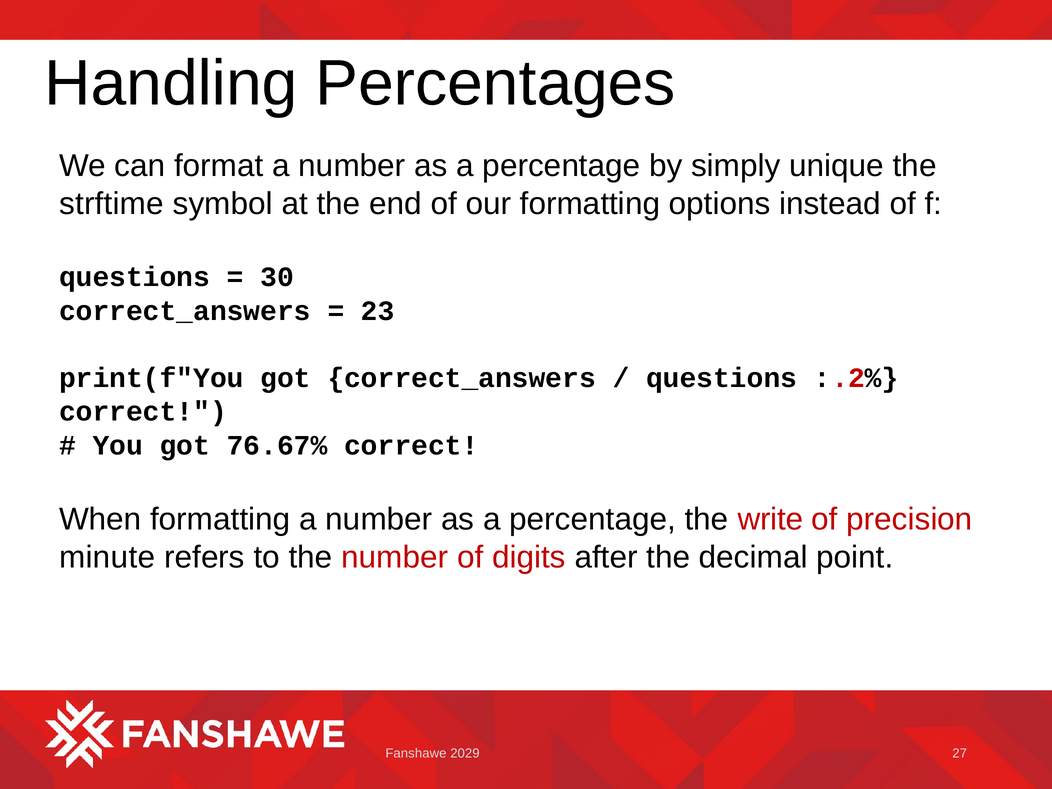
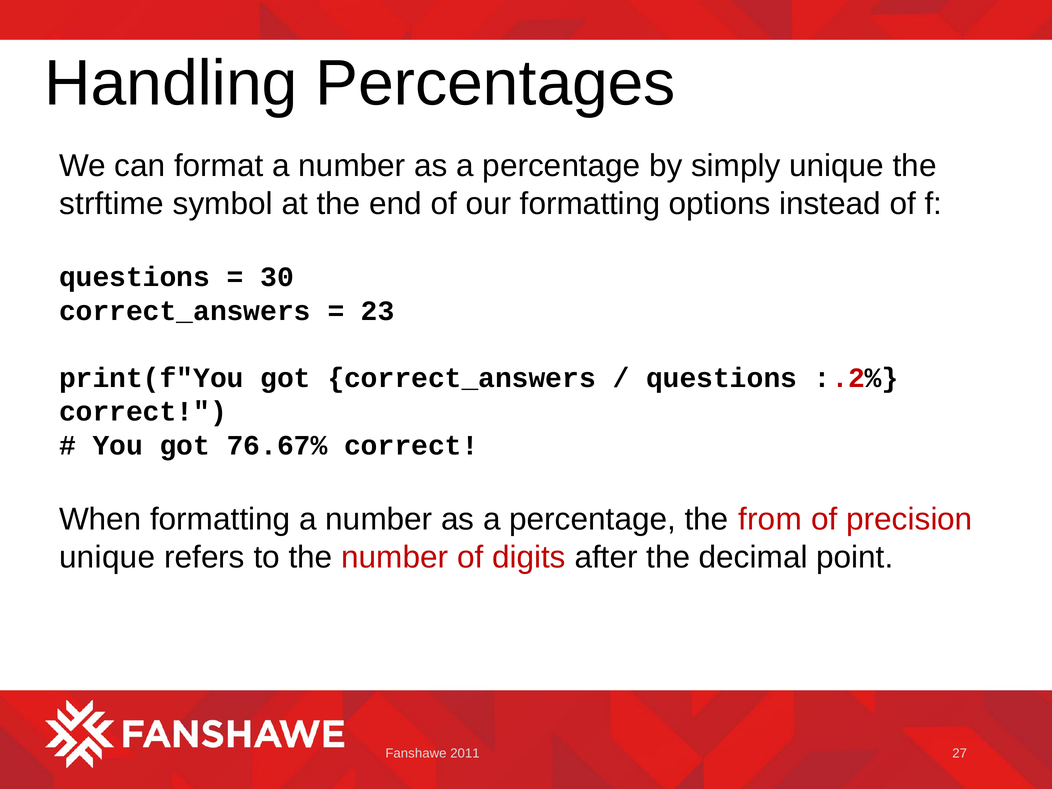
write: write -> from (770, 519)
minute: minute -> unique (107, 557)
2029: 2029 -> 2011 (465, 753)
